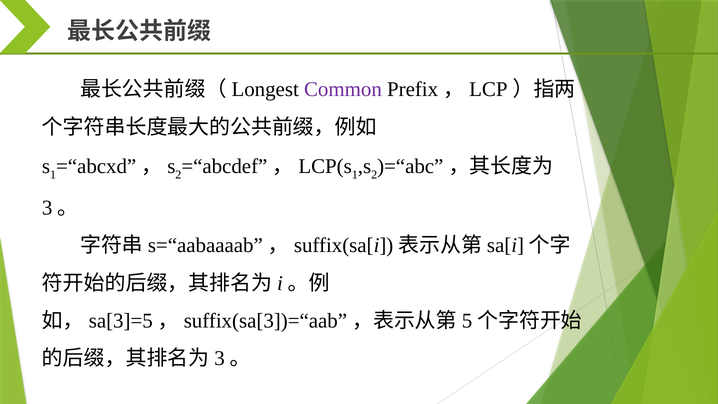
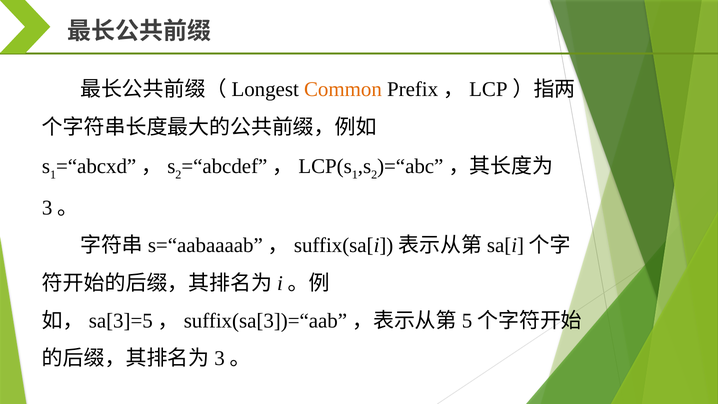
Common colour: purple -> orange (343, 89)
